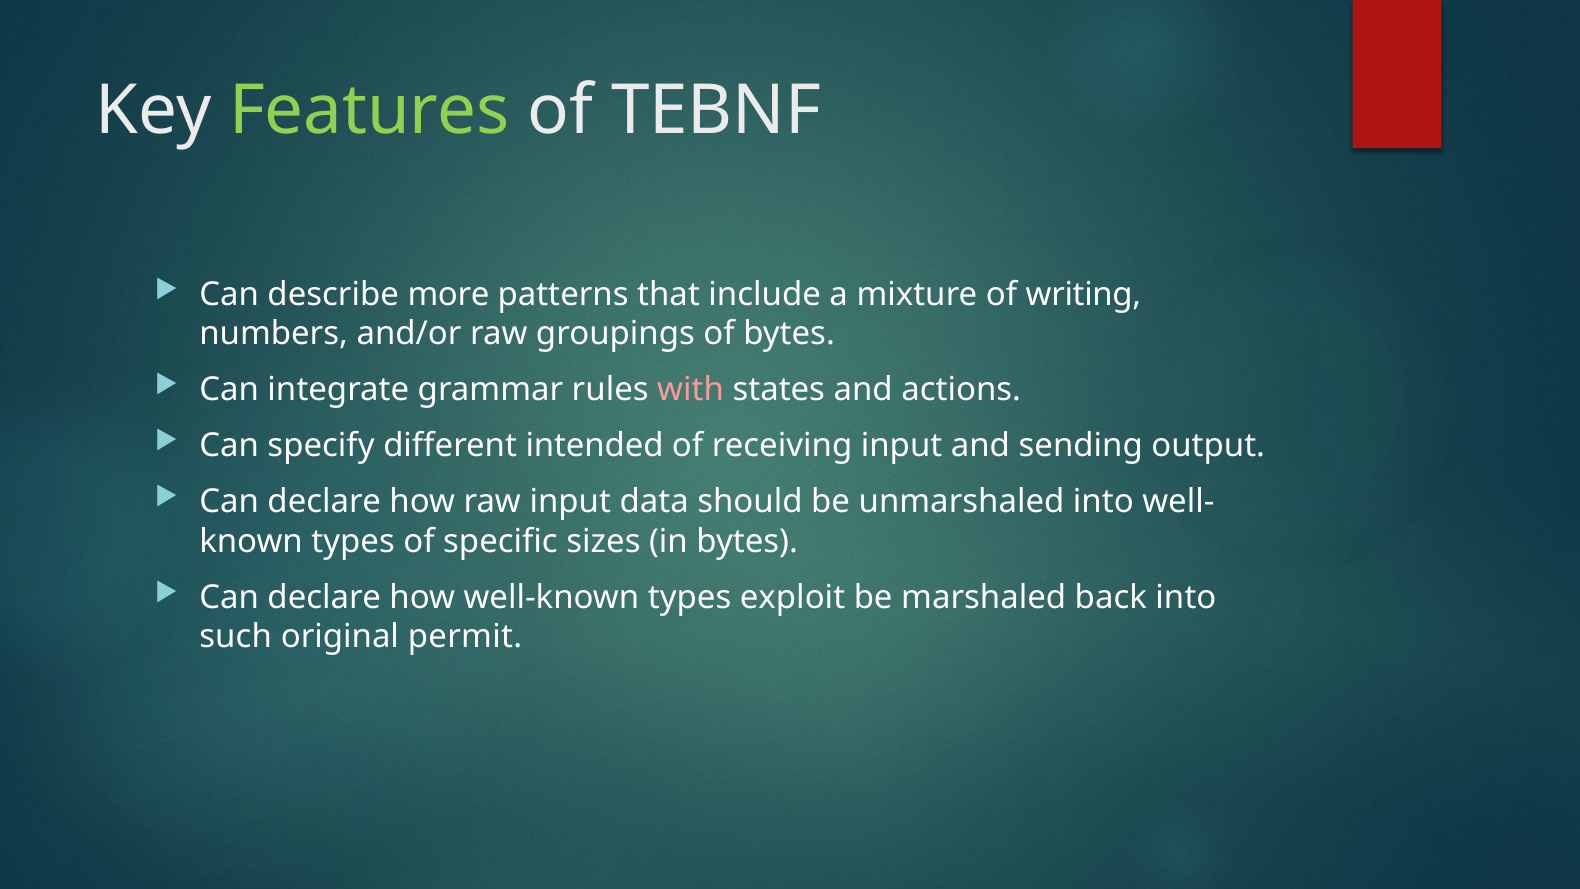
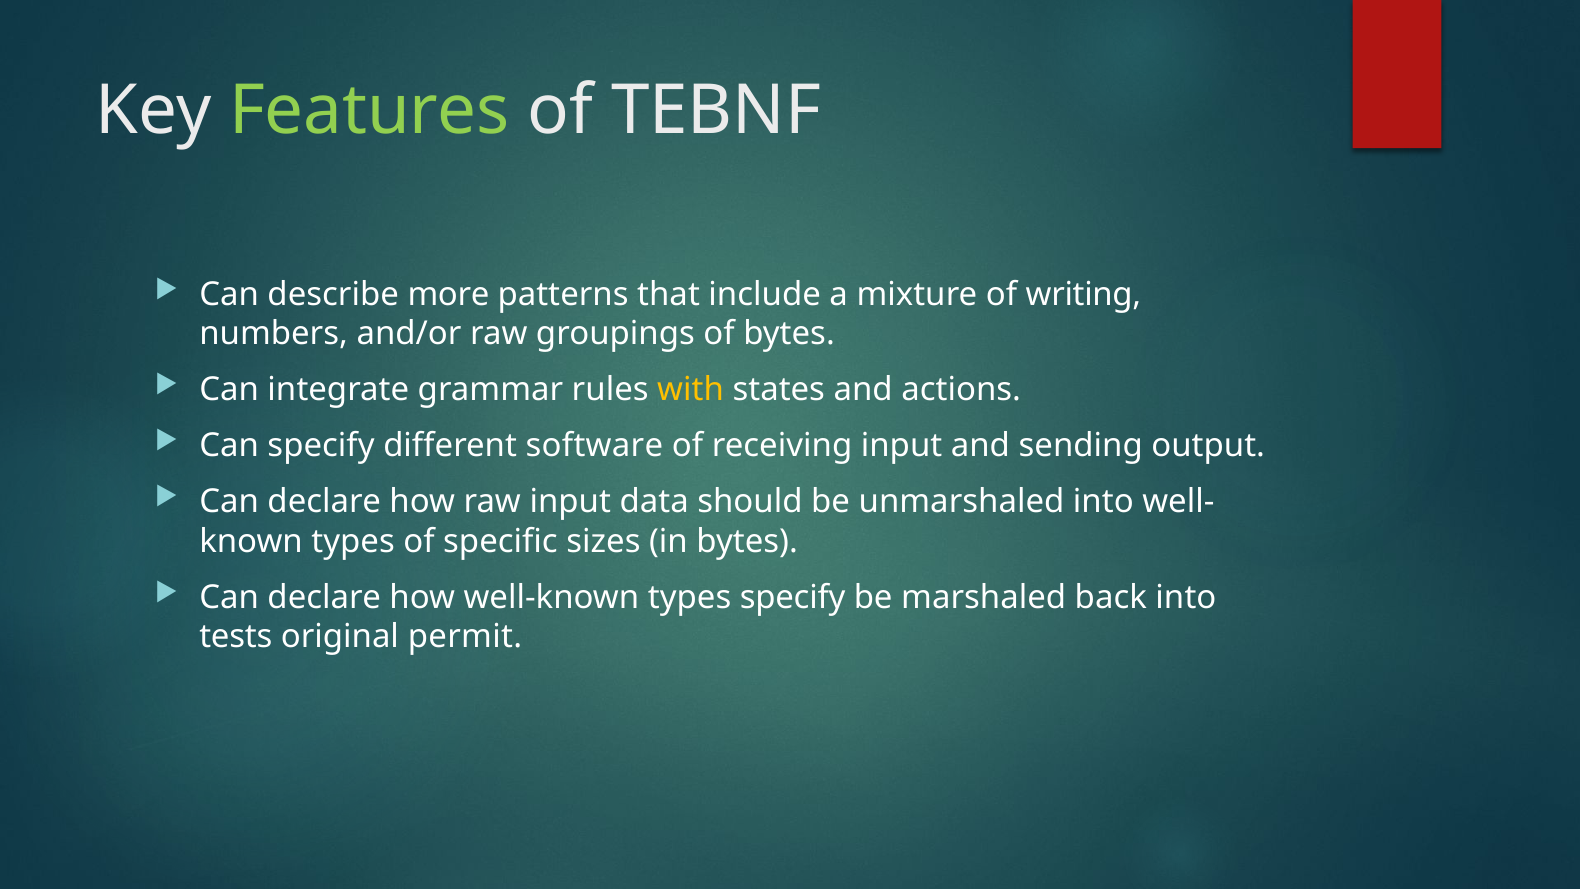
with colour: pink -> yellow (691, 390)
intended: intended -> software (594, 446)
types exploit: exploit -> specify (793, 597)
such: such -> tests (236, 637)
